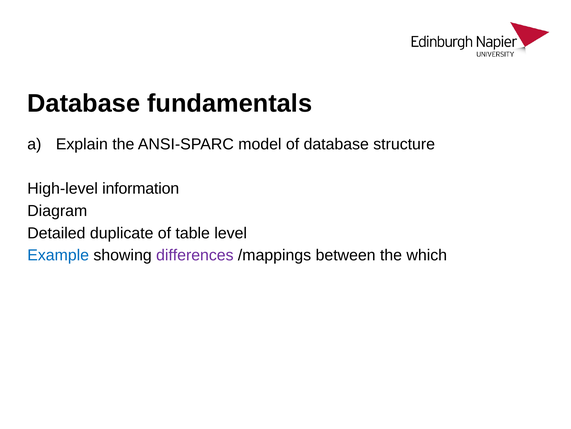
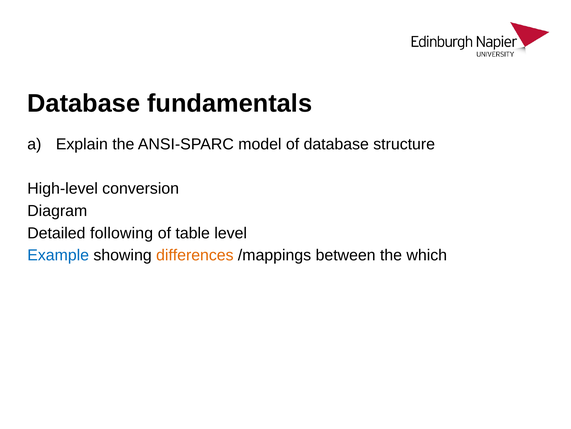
information: information -> conversion (141, 188)
duplicate: duplicate -> following (122, 233)
differences colour: purple -> orange (195, 255)
